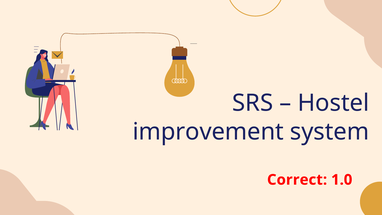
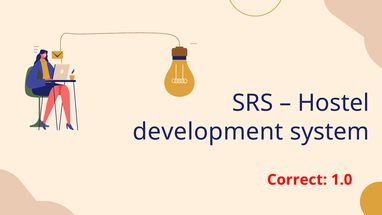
improvement: improvement -> development (208, 132)
